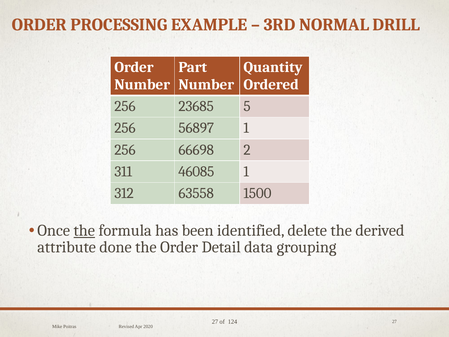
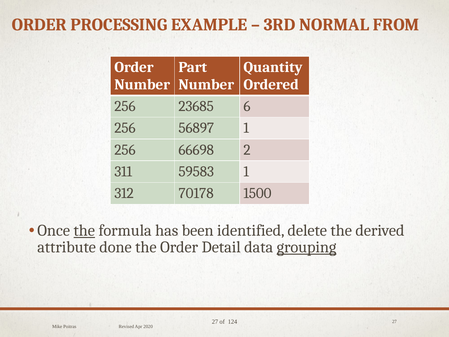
DRILL: DRILL -> FROM (396, 25)
5: 5 -> 6 (247, 106)
46085: 46085 -> 59583 (196, 171)
63558: 63558 -> 70178 (196, 193)
grouping underline: none -> present (307, 247)
